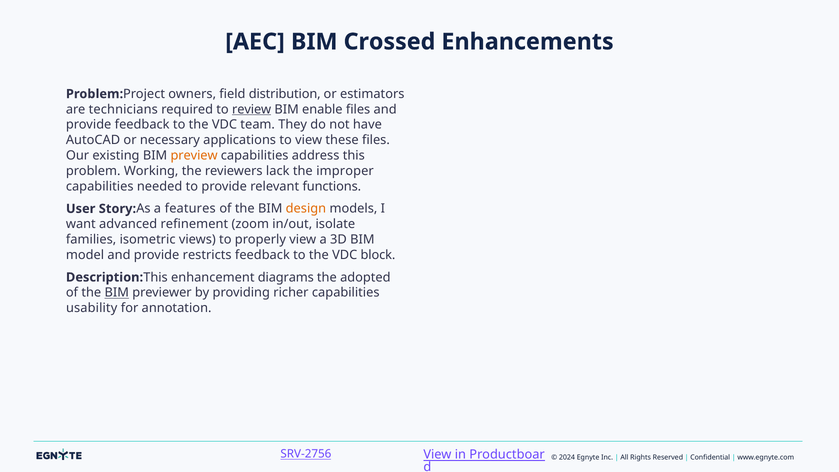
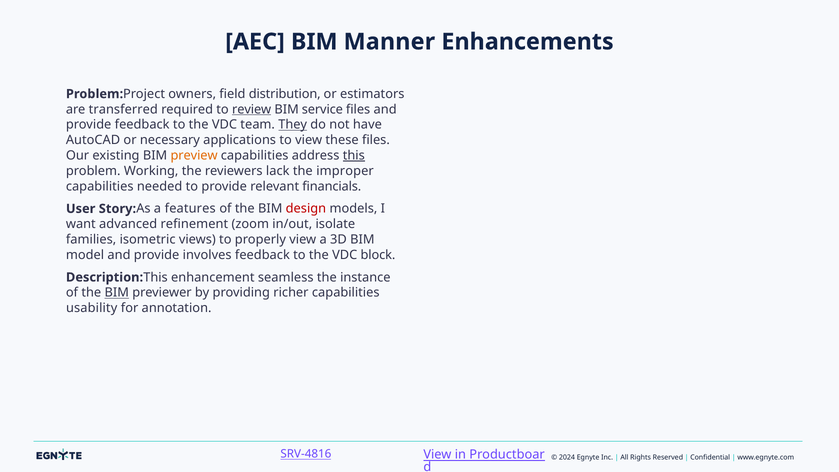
Crossed: Crossed -> Manner (389, 42)
technicians: technicians -> transferred (123, 109)
enable: enable -> service (322, 109)
They underline: none -> present (293, 125)
this underline: none -> present (354, 156)
functions: functions -> financials (332, 186)
design colour: orange -> red (306, 209)
restricts: restricts -> involves (207, 255)
diagrams: diagrams -> seamless (286, 277)
adopted: adopted -> instance (365, 277)
SRV-2756: SRV-2756 -> SRV-4816 (306, 454)
